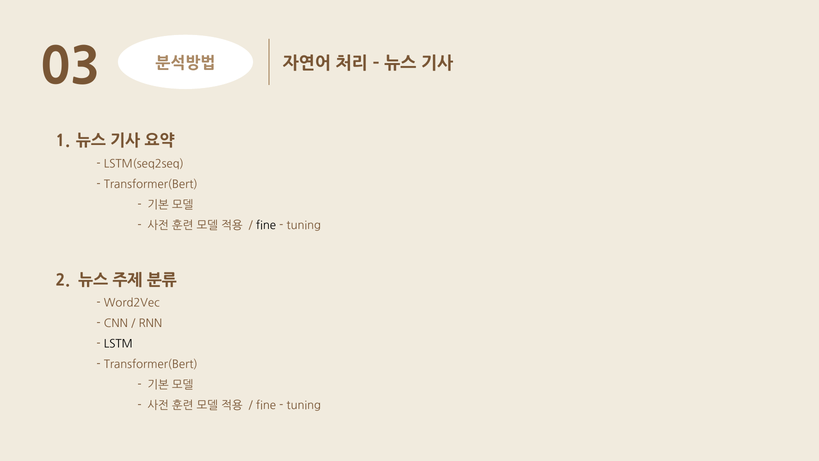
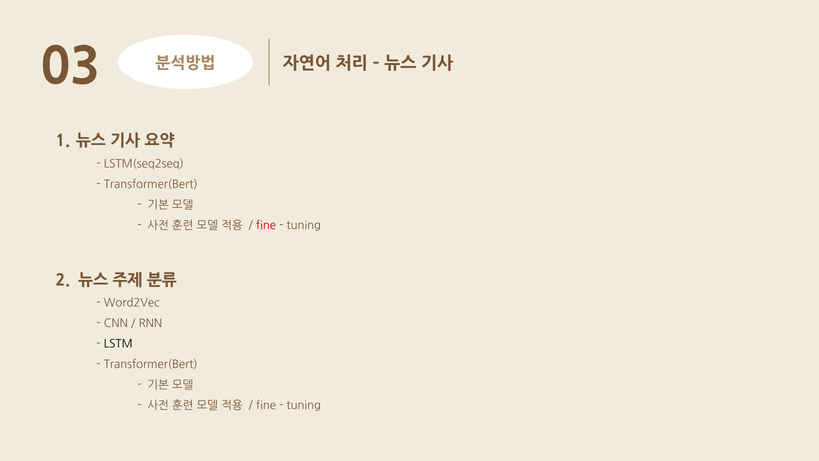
fine colour: black -> red (266, 225)
